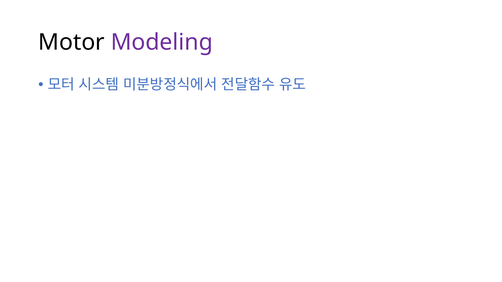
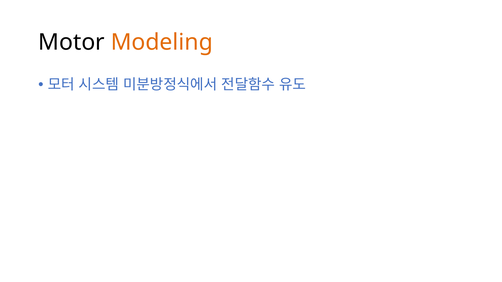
Modeling colour: purple -> orange (162, 42)
